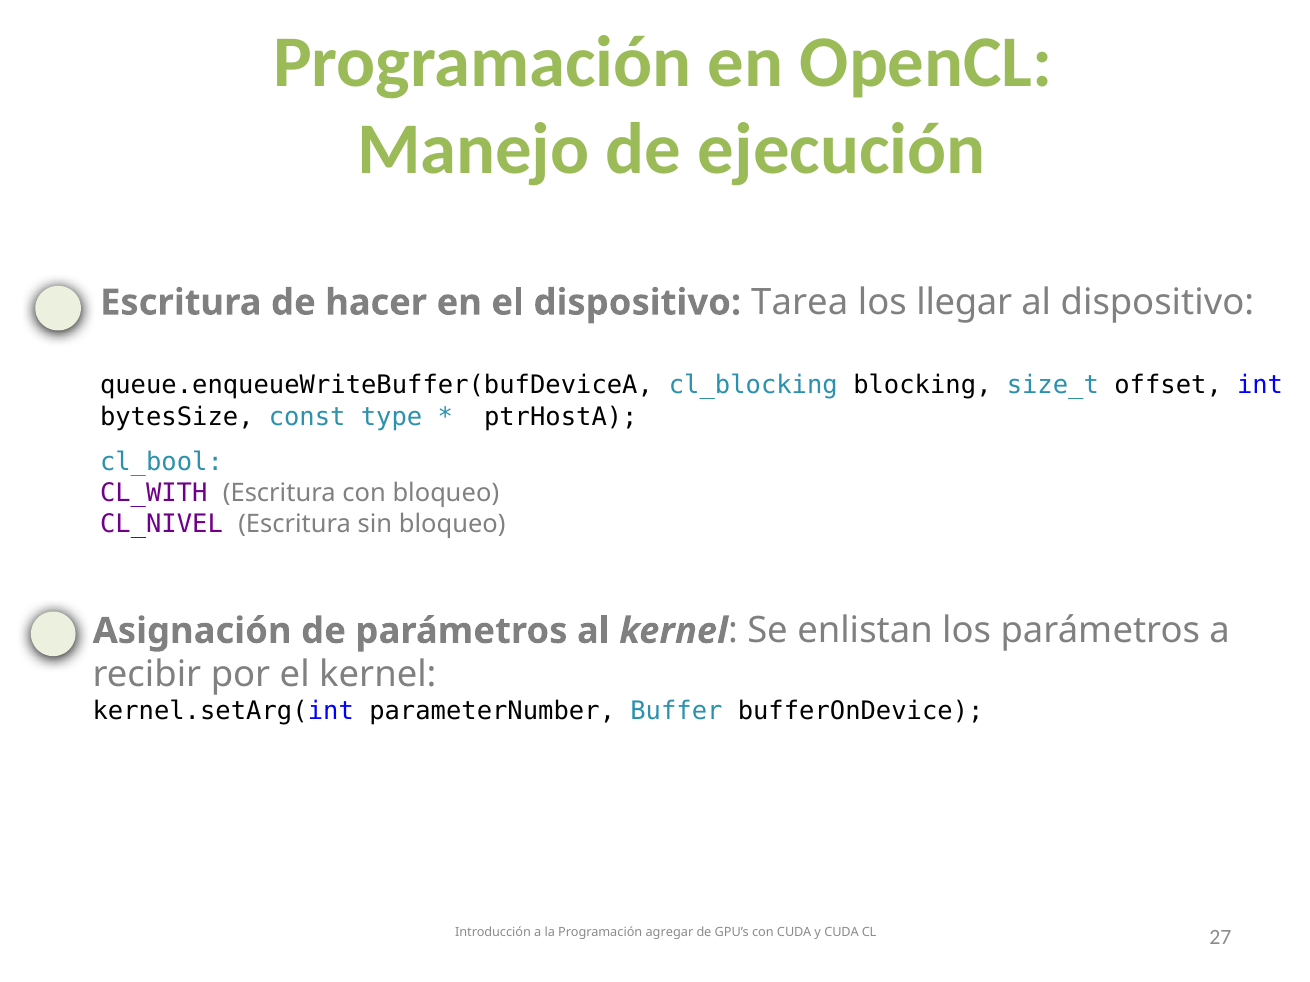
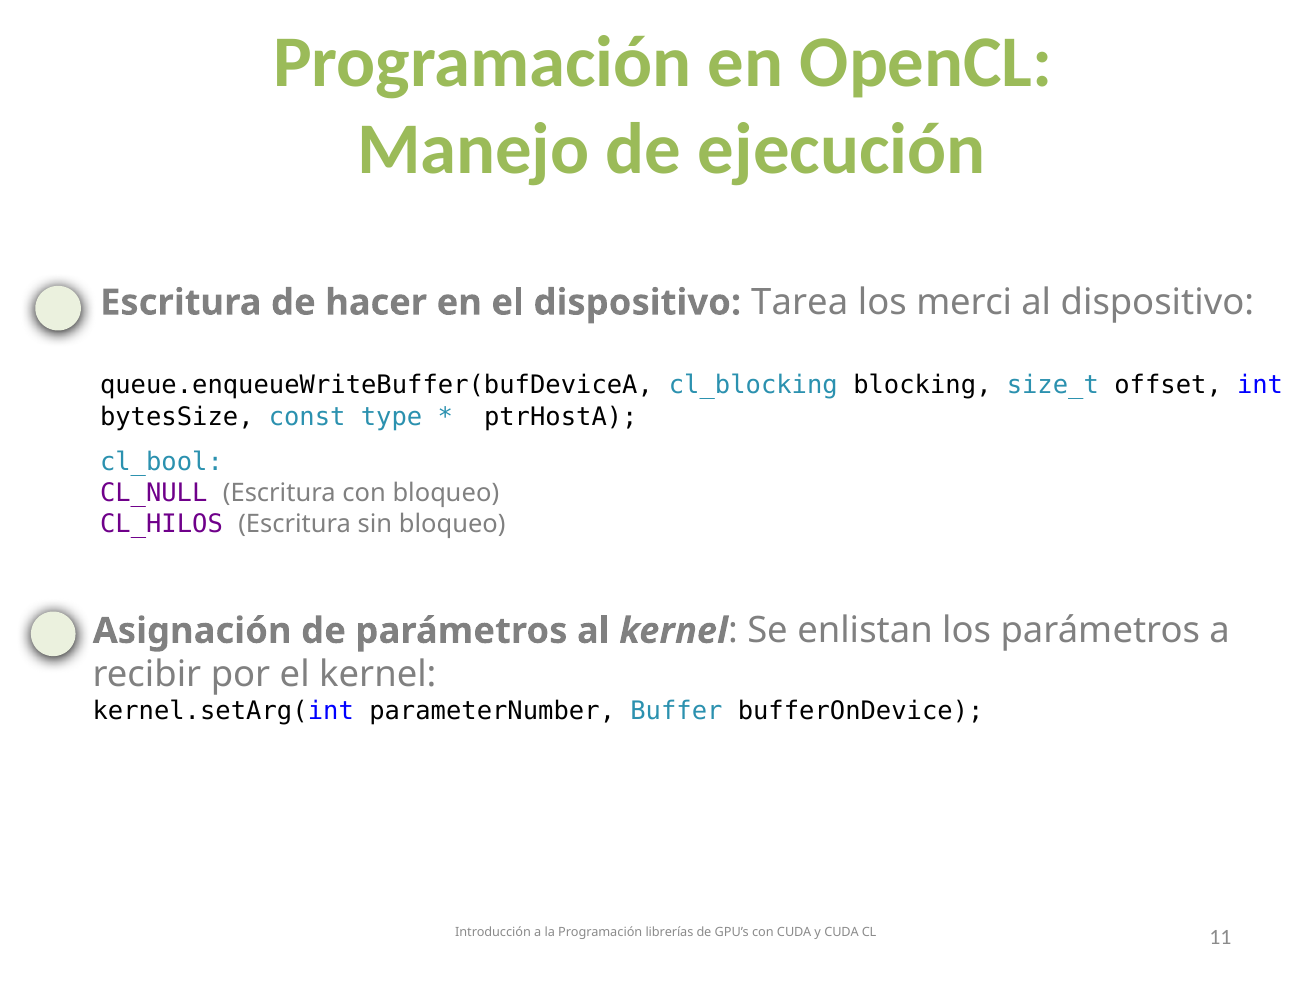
llegar: llegar -> merci (964, 303)
CL_WITH: CL_WITH -> CL_NULL (154, 493)
CL_NIVEL: CL_NIVEL -> CL_HILOS (161, 524)
agregar: agregar -> librerías (669, 933)
27: 27 -> 11 (1220, 938)
